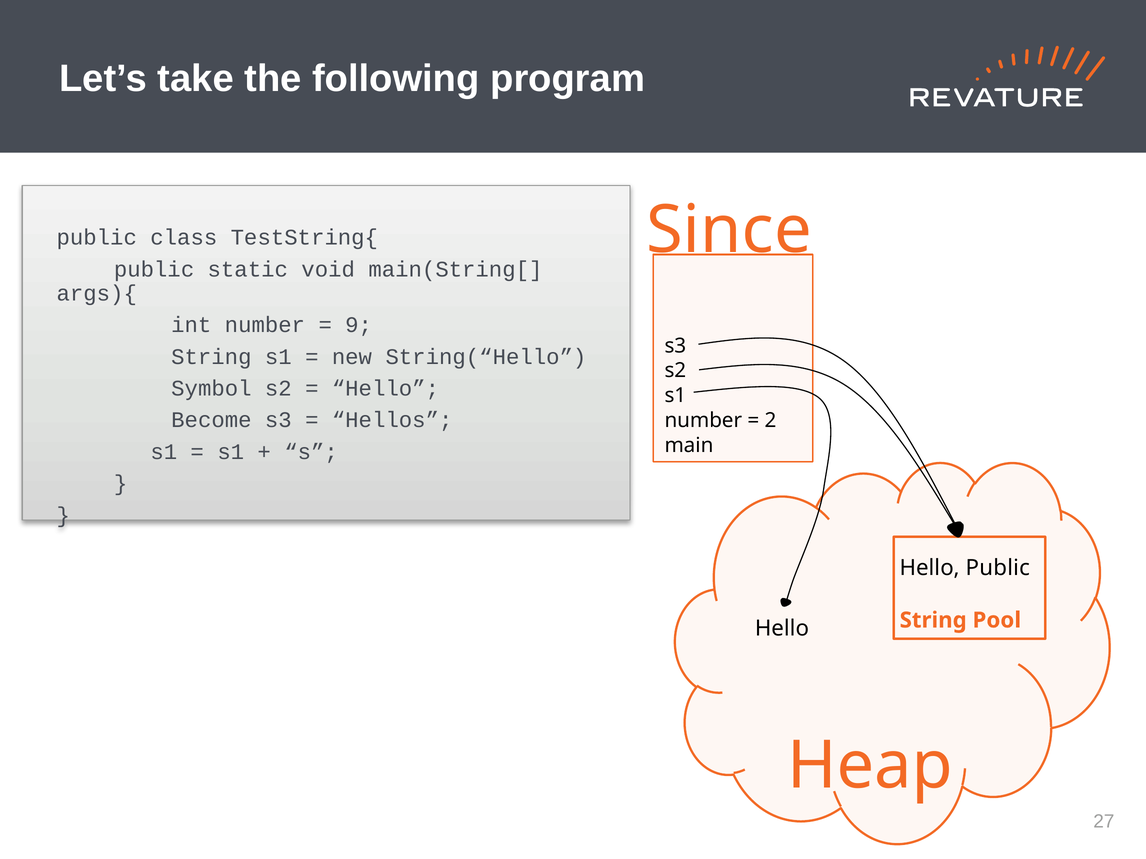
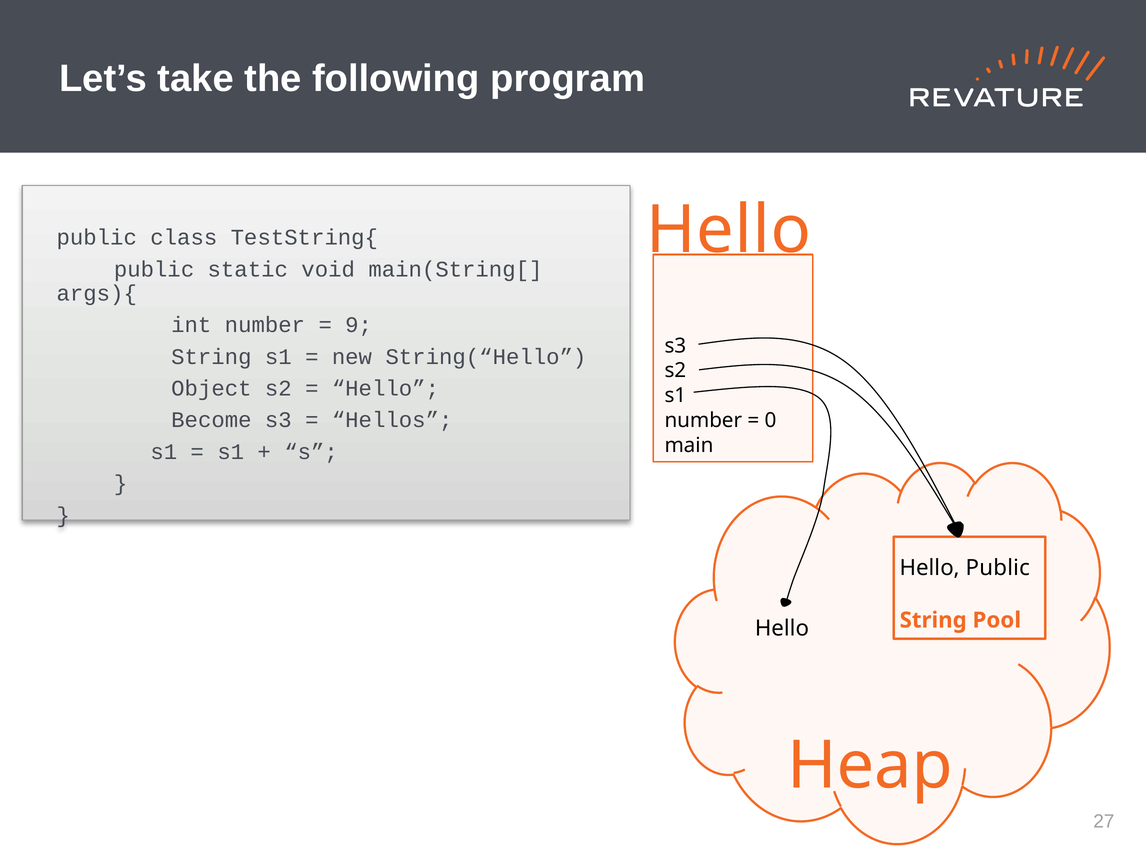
Since: Since -> Hello (729, 230)
Symbol: Symbol -> Object (211, 389)
2: 2 -> 0 (771, 421)
